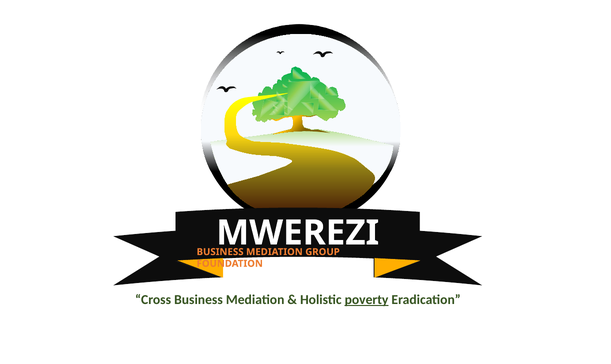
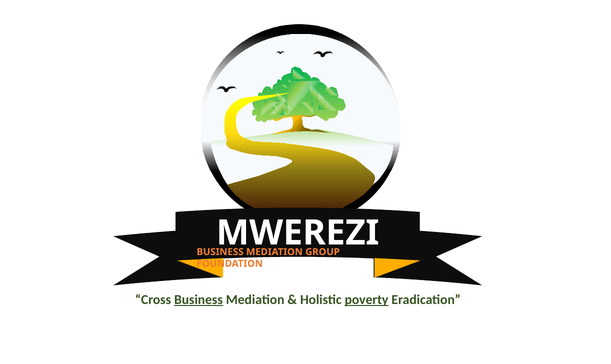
Business underline: none -> present (198, 299)
